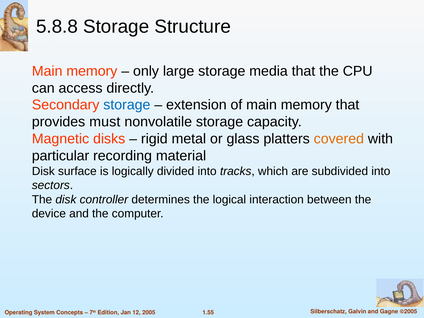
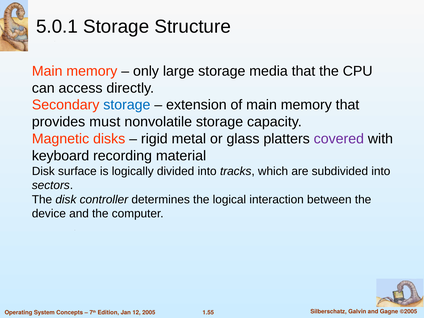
5.8.8: 5.8.8 -> 5.0.1 (57, 27)
covered colour: orange -> purple (339, 139)
particular: particular -> keyboard (61, 156)
